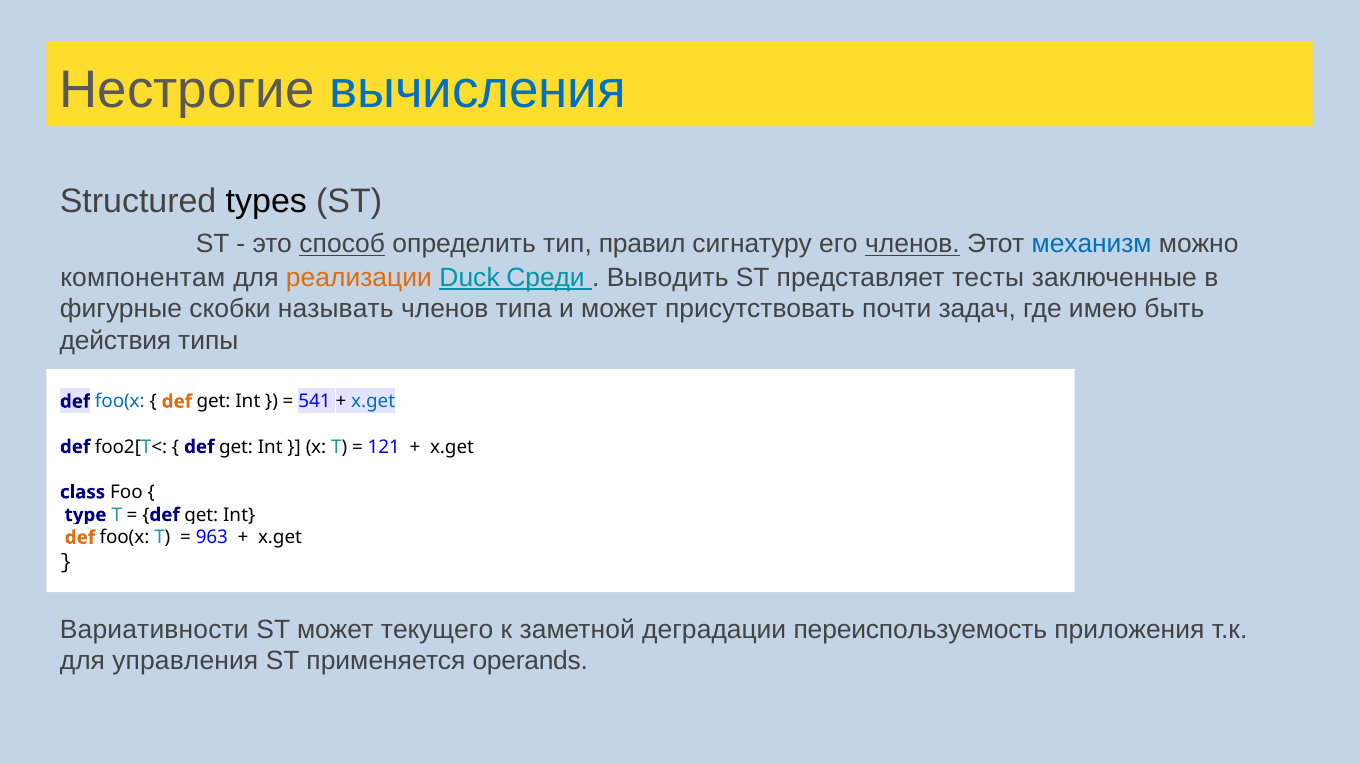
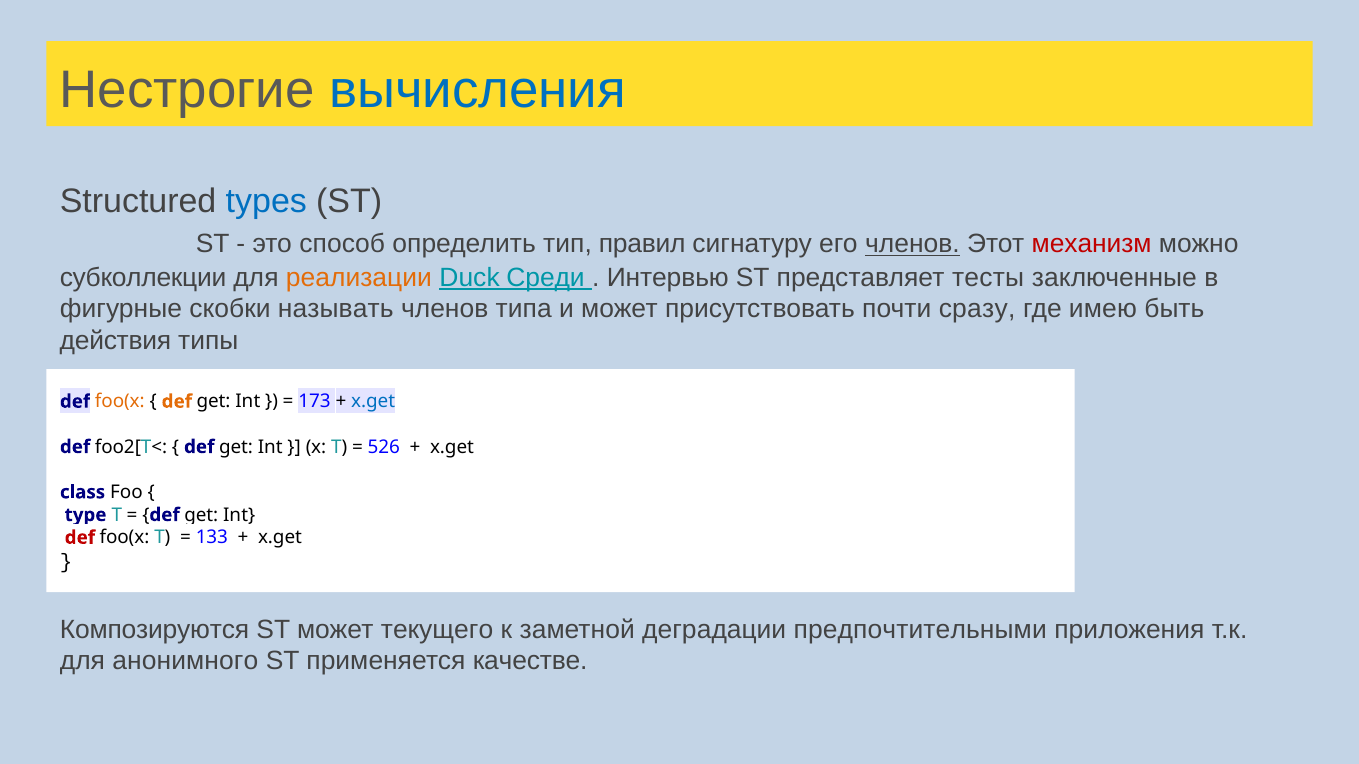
types colour: black -> blue (266, 201)
способ underline: present -> none (342, 244)
механизм colour: blue -> red (1092, 244)
компонентам: компонентам -> субколлекции (143, 278)
Выводить: Выводить -> Интервью (668, 278)
задач: задач -> сразу (977, 309)
foo(x colour: blue -> orange (120, 402)
541: 541 -> 173 (314, 402)
121: 121 -> 526 (384, 447)
def colour: orange -> red (80, 538)
963: 963 -> 133 (212, 538)
Вариативности: Вариативности -> Композируются (154, 630)
переиспользуемость: переиспользуемость -> предпочтительными (920, 630)
управления: управления -> анонимного (185, 662)
operands: operands -> качестве (530, 662)
